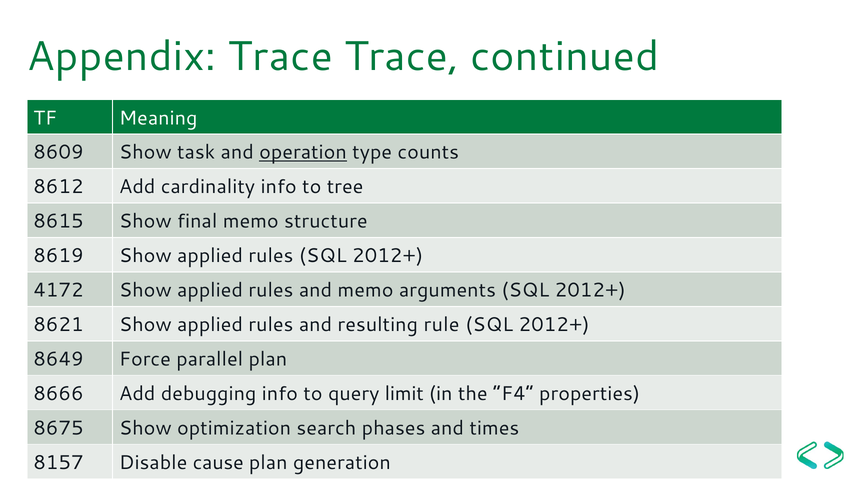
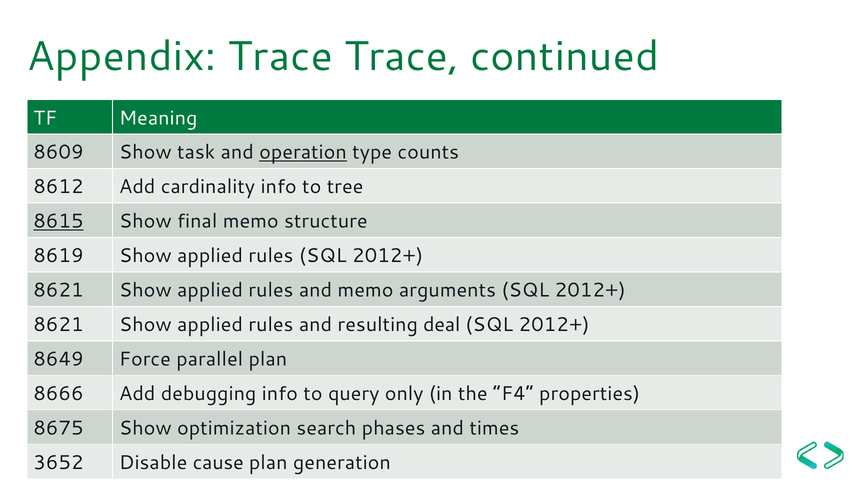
8615 underline: none -> present (58, 221)
4172: 4172 -> 8621 (58, 290)
rule: rule -> deal (442, 325)
limit: limit -> only (404, 394)
8157: 8157 -> 3652 (58, 463)
